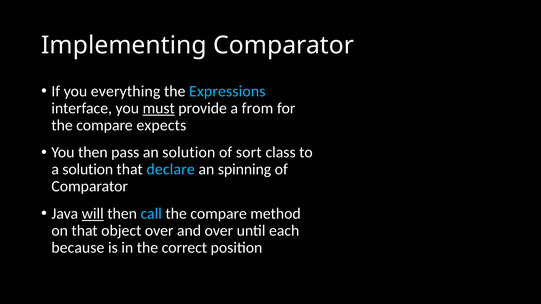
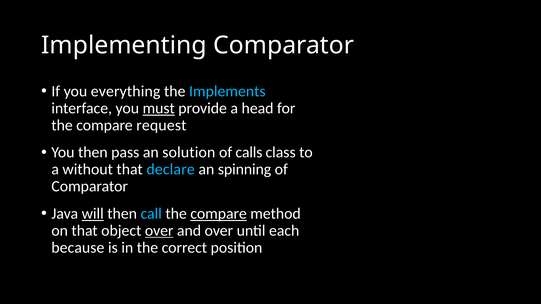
Expressions: Expressions -> Implements (227, 91)
from: from -> head (258, 108)
expects: expects -> request (161, 125)
sort: sort -> calls (249, 153)
a solution: solution -> without (88, 170)
compare underline: none -> present (219, 214)
over underline: none -> present (159, 231)
